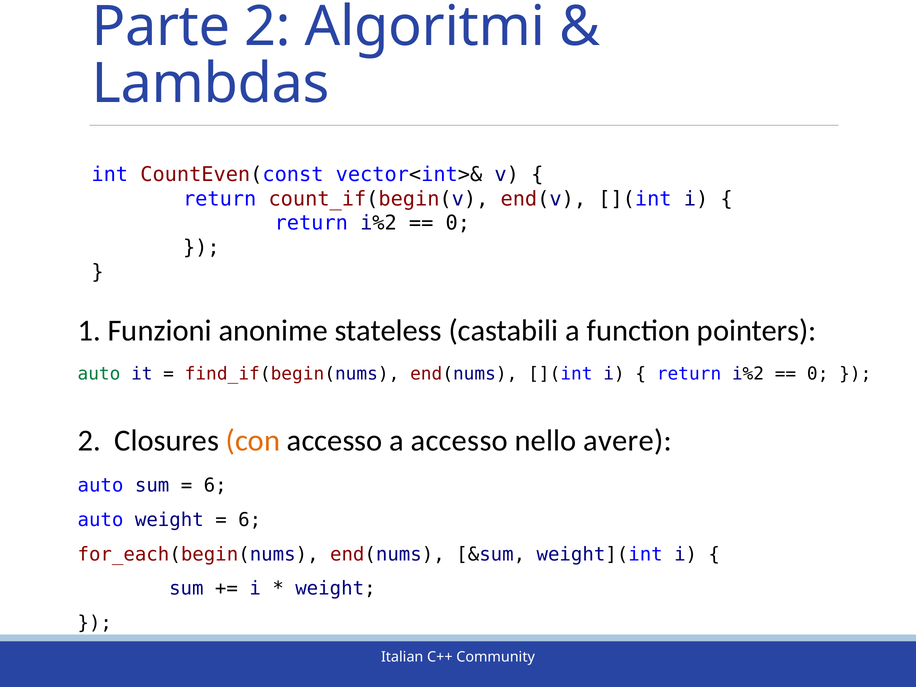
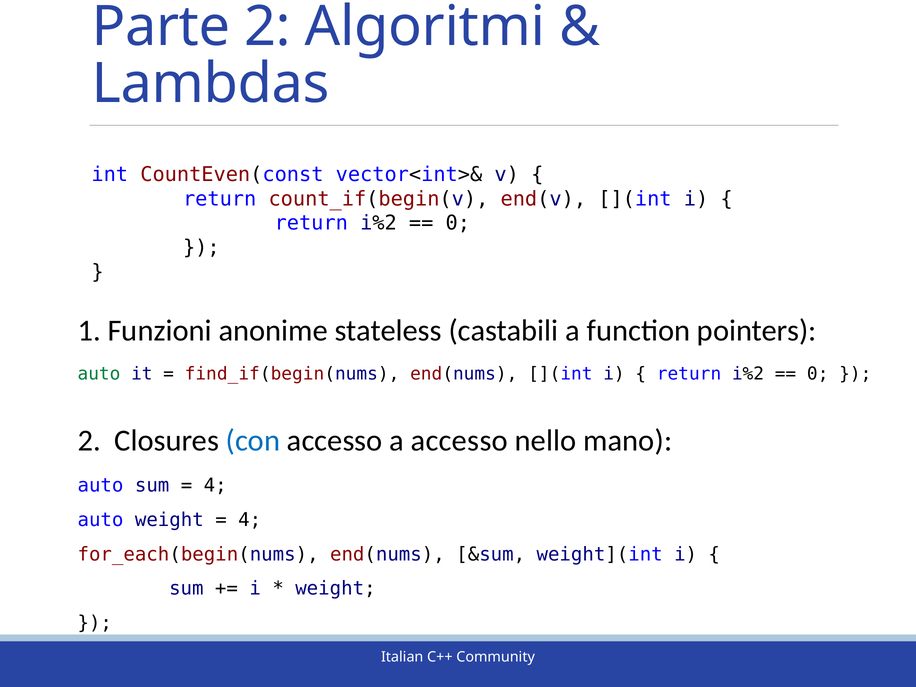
con colour: orange -> blue (253, 441)
avere: avere -> mano (628, 441)
6: 6 -> 4 (215, 486)
6: 6 -> 4 (250, 520)
